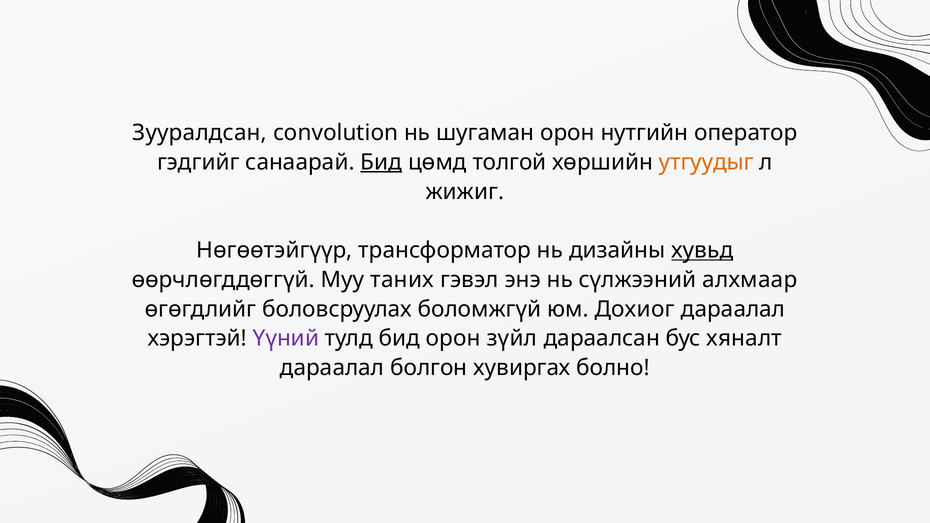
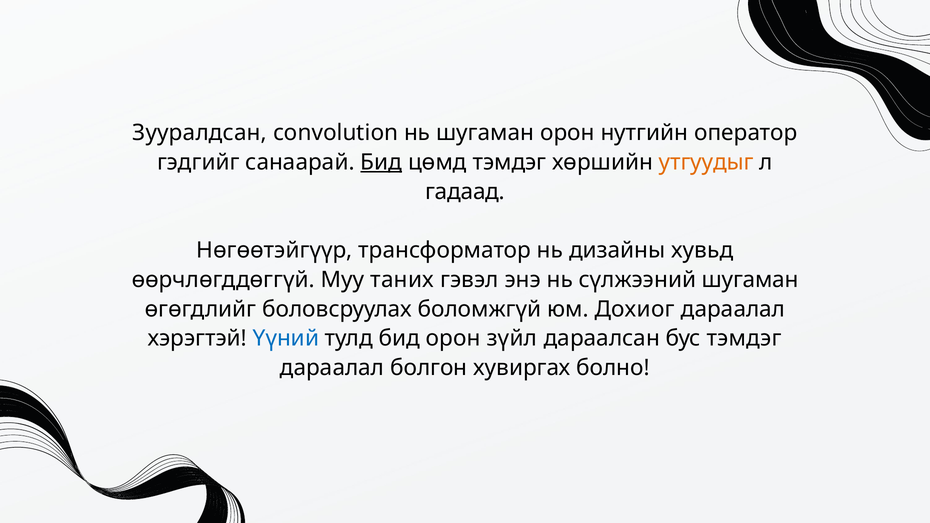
цөмд толгой: толгой -> тэмдэг (509, 162)
жижиг: жижиг -> гадаад (465, 192)
хувьд underline: present -> none (702, 250)
сүлжээний алхмаар: алхмаар -> шугаман (750, 280)
Үүний colour: purple -> blue (286, 339)
бус хяналт: хяналт -> тэмдэг (744, 339)
